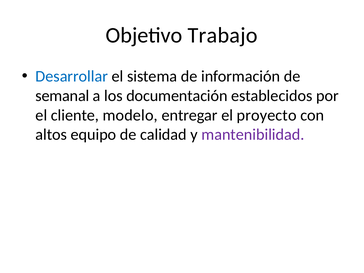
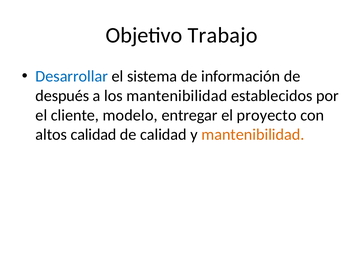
semanal: semanal -> después (62, 96)
los documentación: documentación -> mantenibilidad (177, 96)
altos equipo: equipo -> calidad (94, 135)
mantenibilidad colour: purple -> orange (253, 135)
